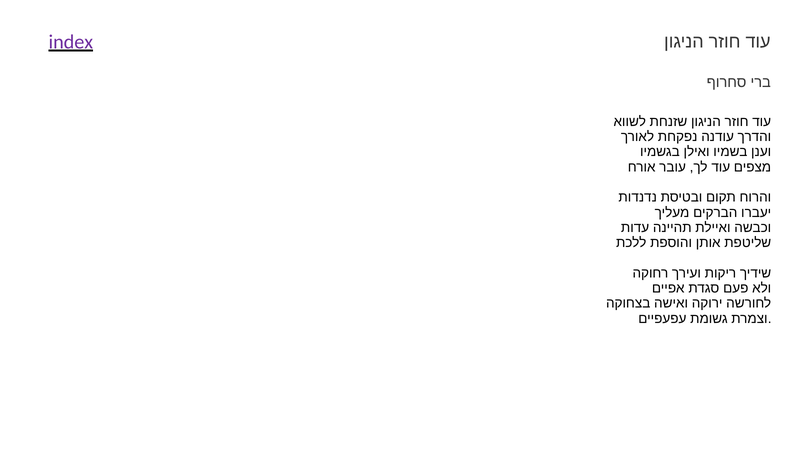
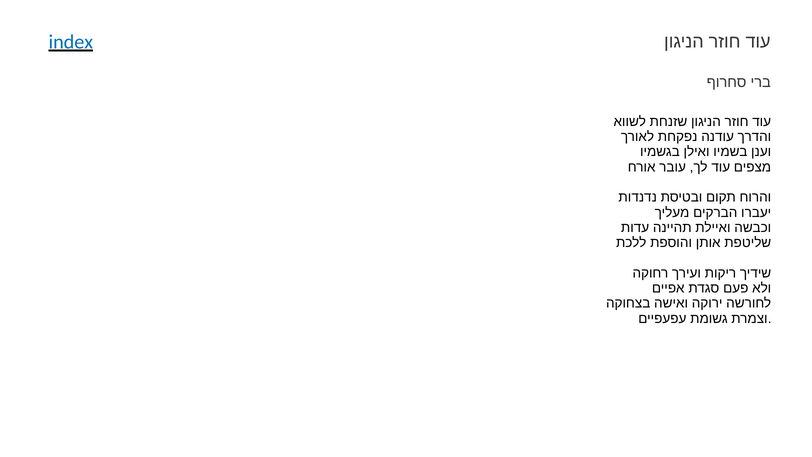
index colour: purple -> blue (71, 42)
